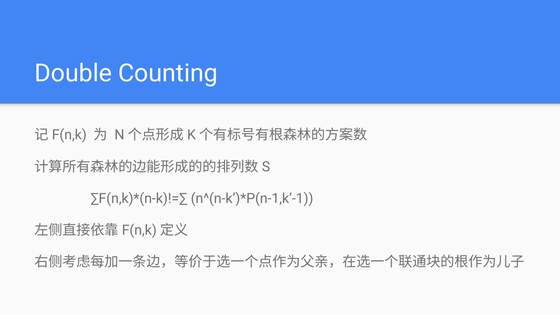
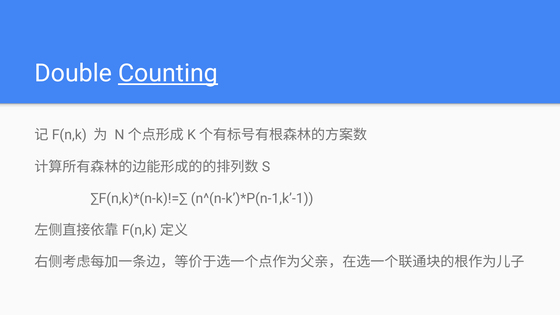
Counting underline: none -> present (168, 73)
